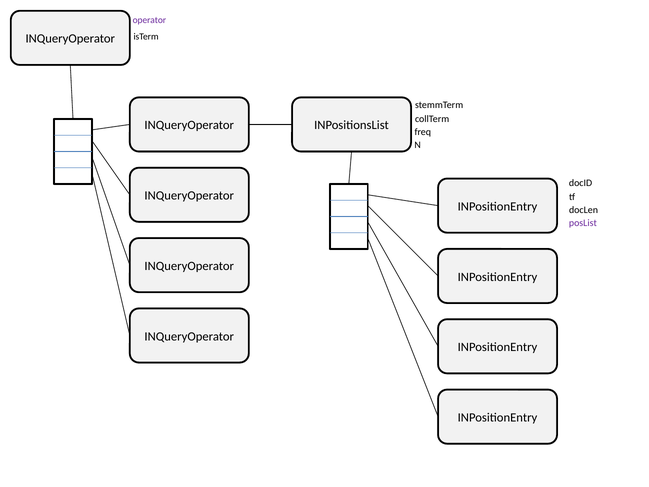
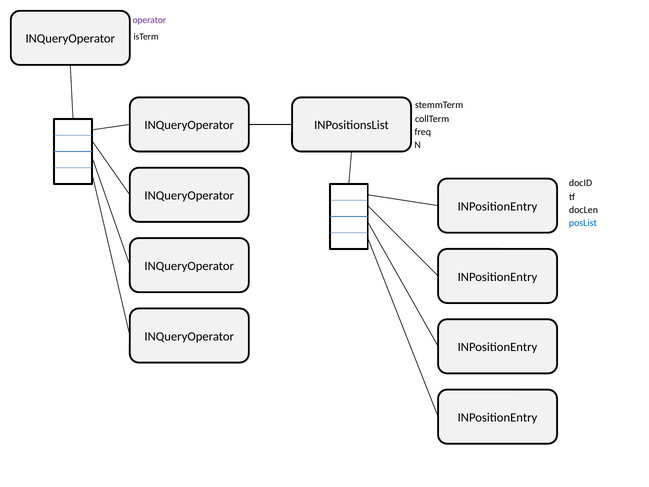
posList colour: purple -> blue (583, 223)
